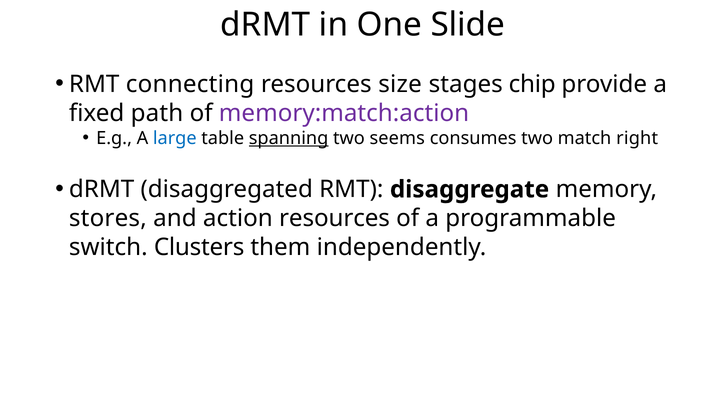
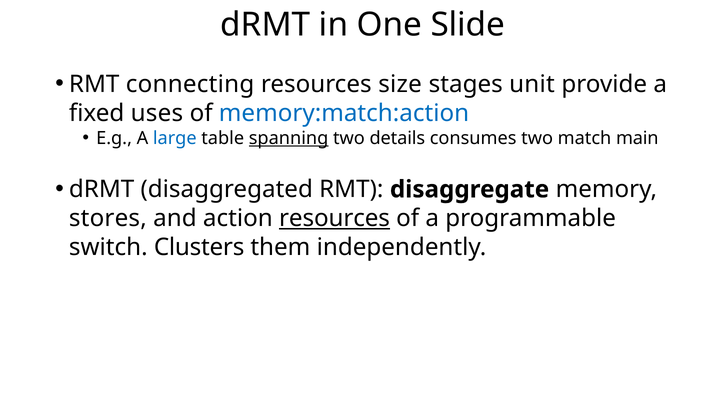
chip: chip -> unit (532, 84)
path: path -> uses (157, 113)
memory:match:action colour: purple -> blue (344, 113)
seems: seems -> details (397, 138)
right: right -> main (637, 138)
resources underline: none -> present (335, 219)
